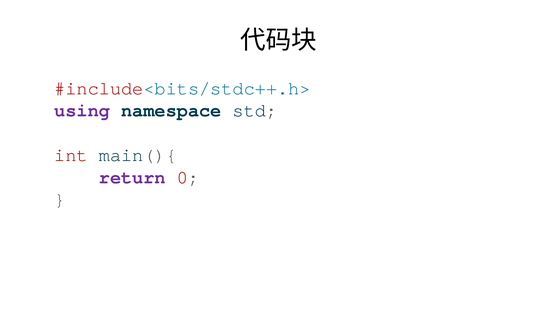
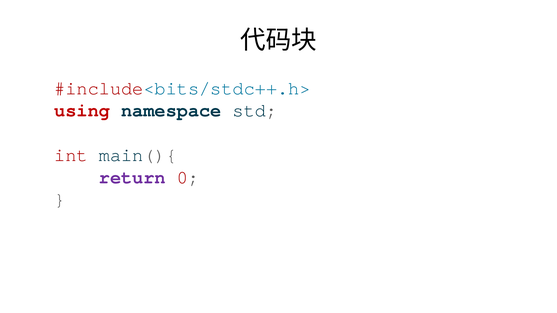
using colour: purple -> red (82, 111)
